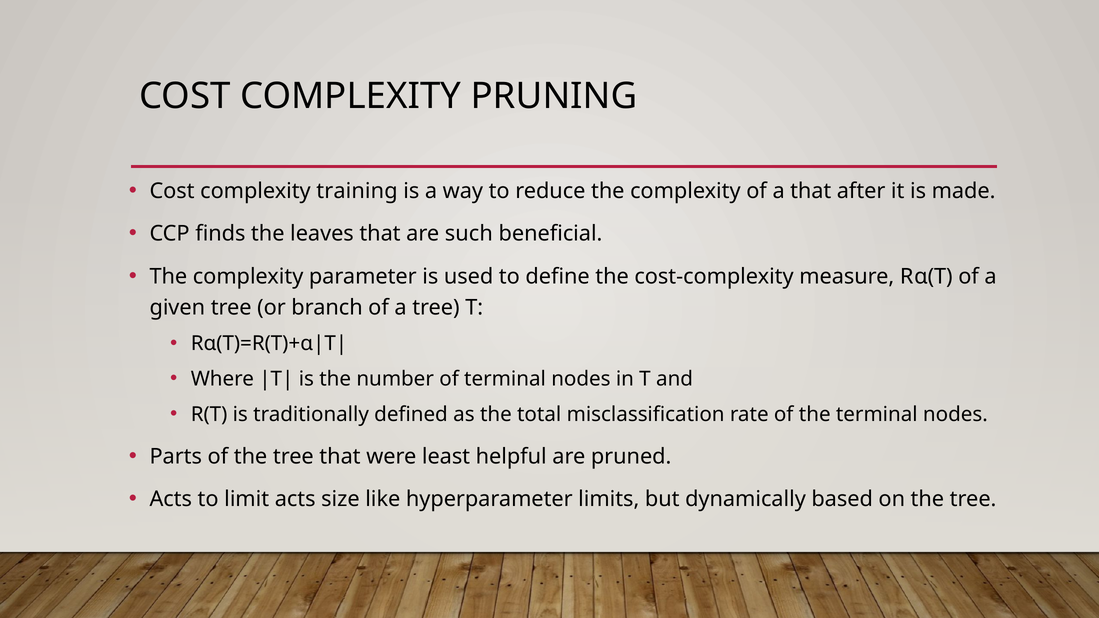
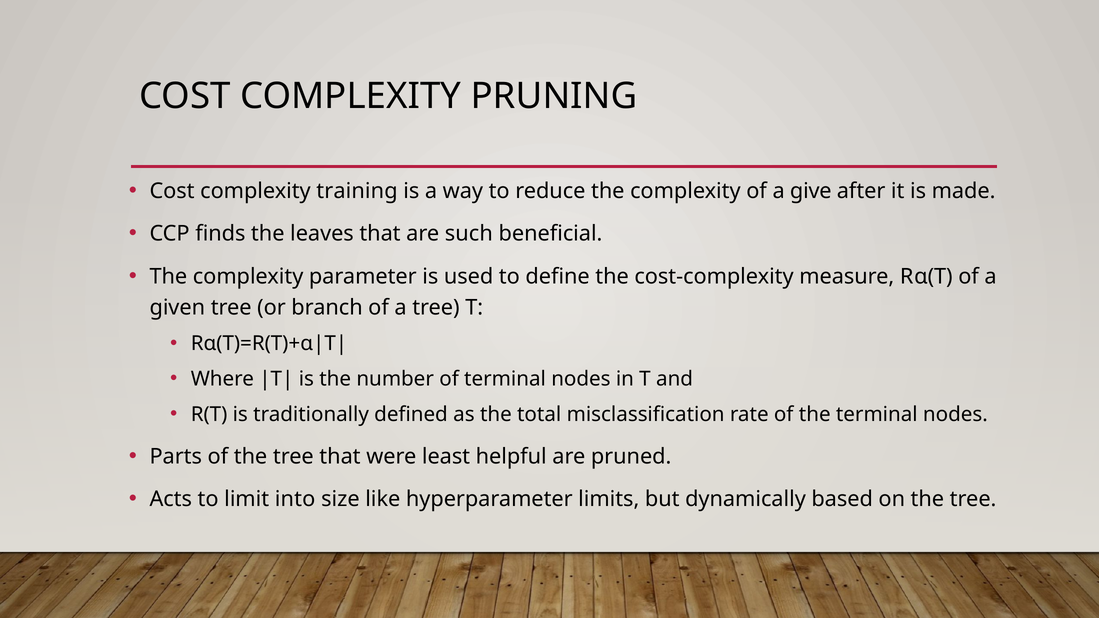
a that: that -> give (811, 191)
limit acts: acts -> into (295, 499)
